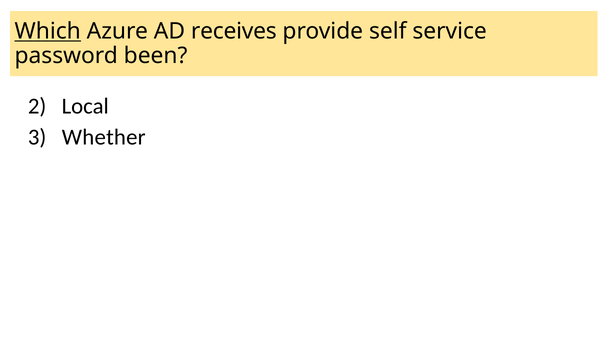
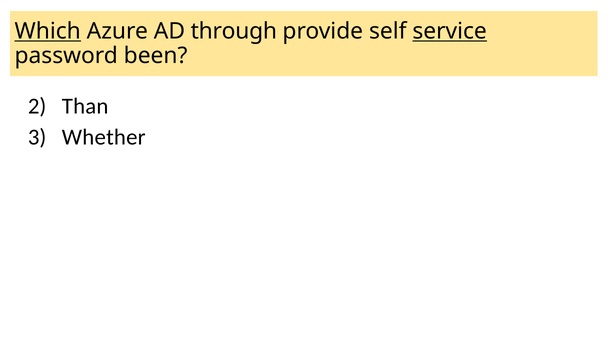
receives: receives -> through (234, 31)
service underline: none -> present (450, 31)
Local: Local -> Than (85, 106)
